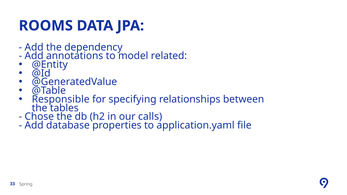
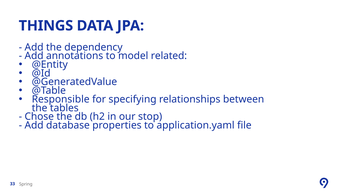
ROOMS: ROOMS -> THINGS (46, 26)
calls: calls -> stop (150, 117)
